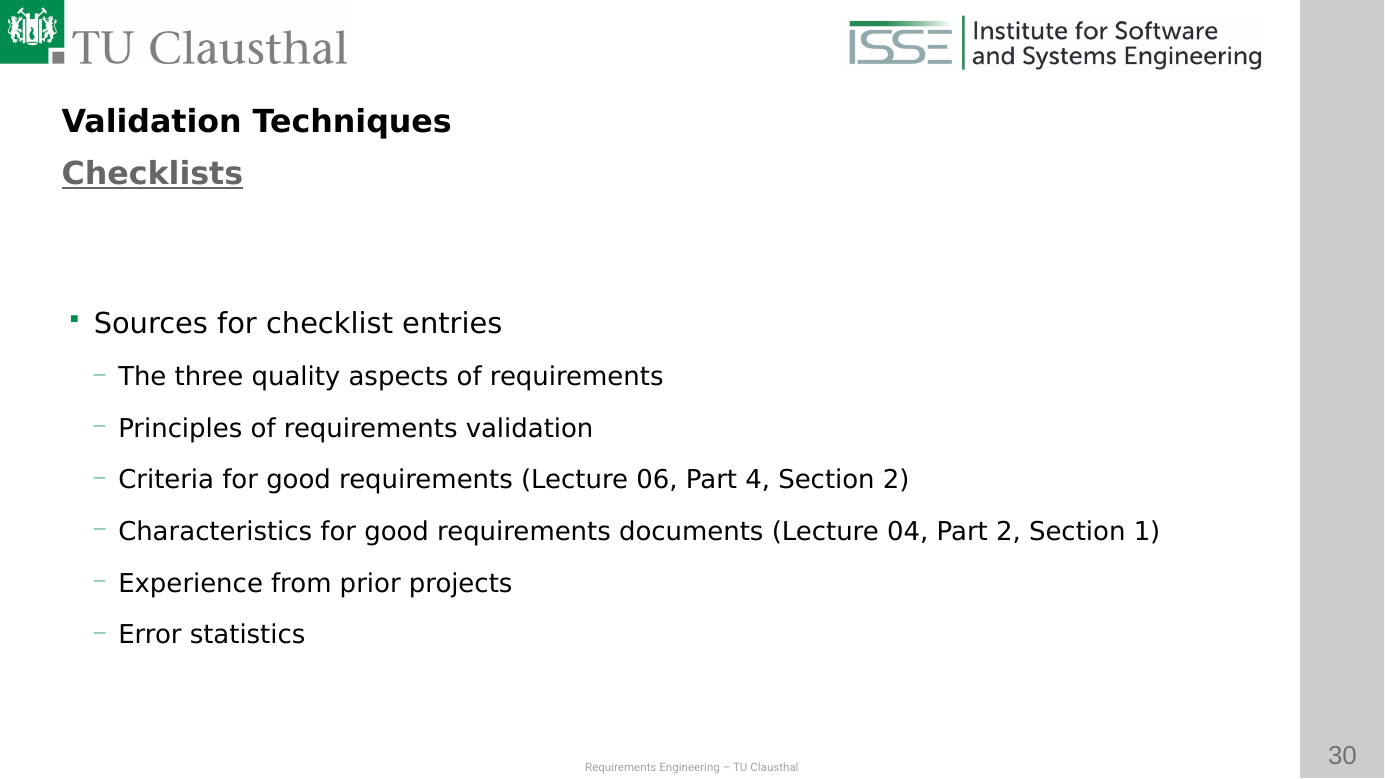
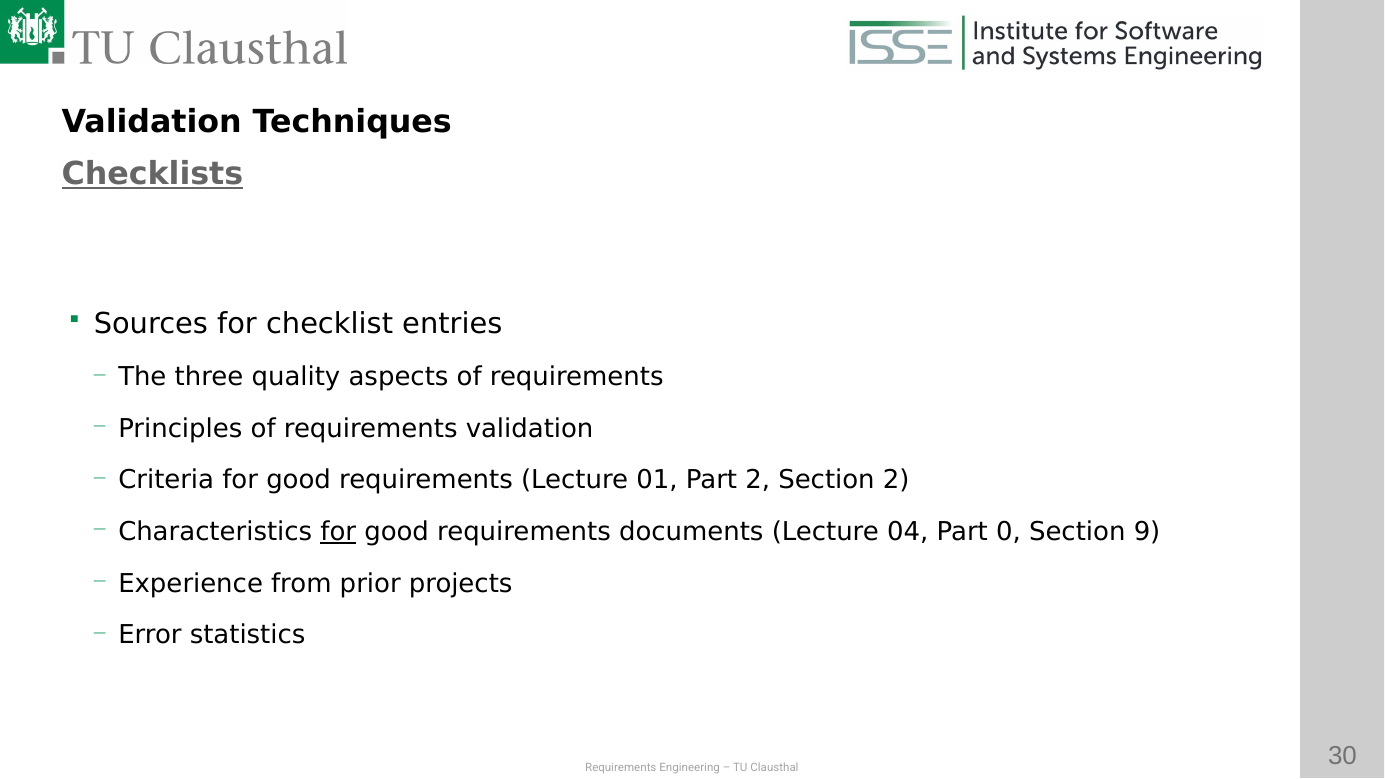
06: 06 -> 01 (657, 480)
Part 4: 4 -> 2 (758, 480)
for underline: none -> present (338, 532)
Part 2: 2 -> 0 (1008, 532)
1: 1 -> 9 (1147, 532)
